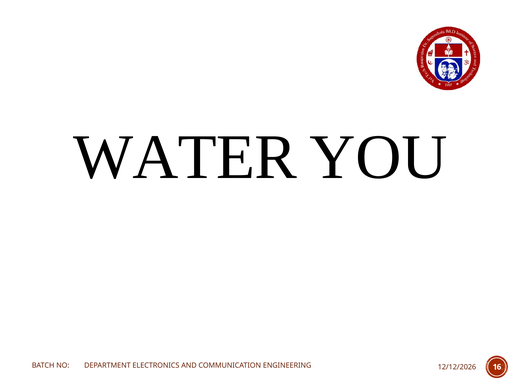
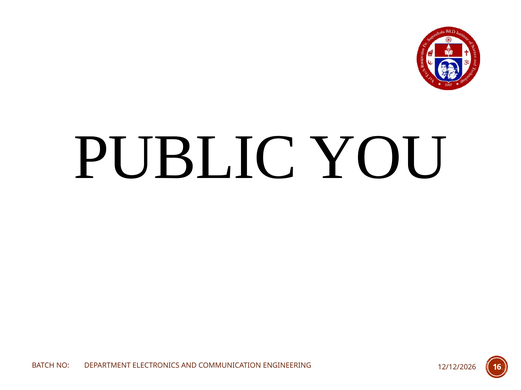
WATER: WATER -> PUBLIC (185, 157)
